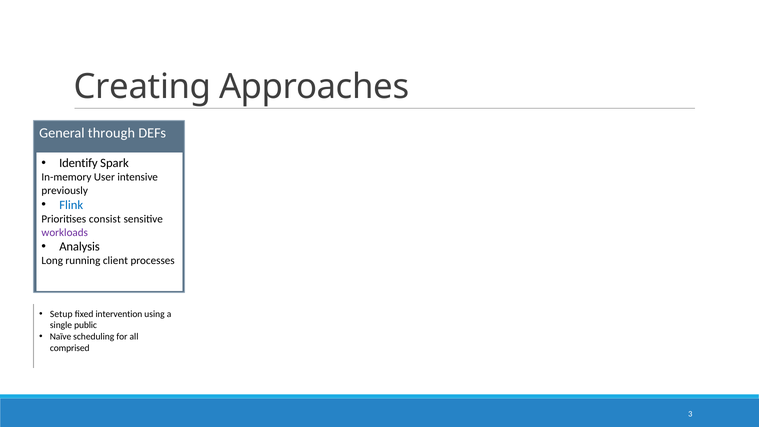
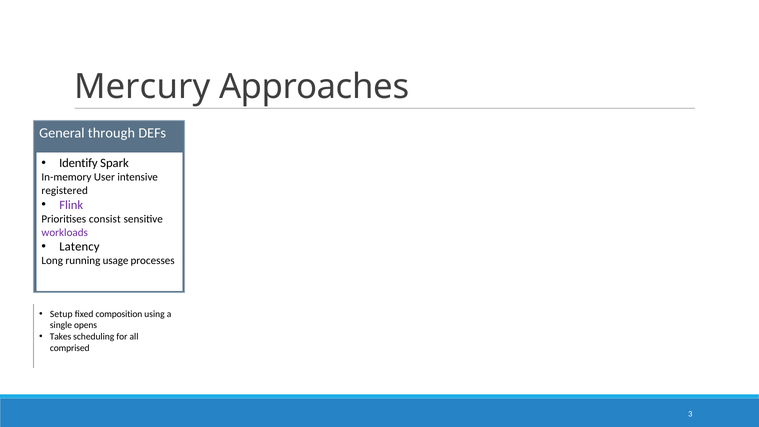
Creating: Creating -> Mercury (142, 87)
previously: previously -> registered (65, 191)
Flink colour: blue -> purple (71, 205)
Analysis: Analysis -> Latency (79, 247)
client: client -> usage (116, 261)
intervention: intervention -> composition (119, 314)
public: public -> opens (86, 325)
Naïve: Naïve -> Takes (61, 337)
